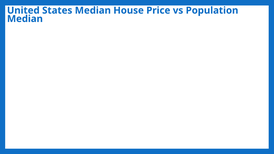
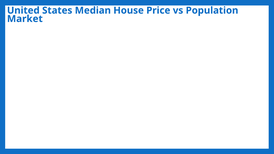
Median: Median -> Market (25, 19)
